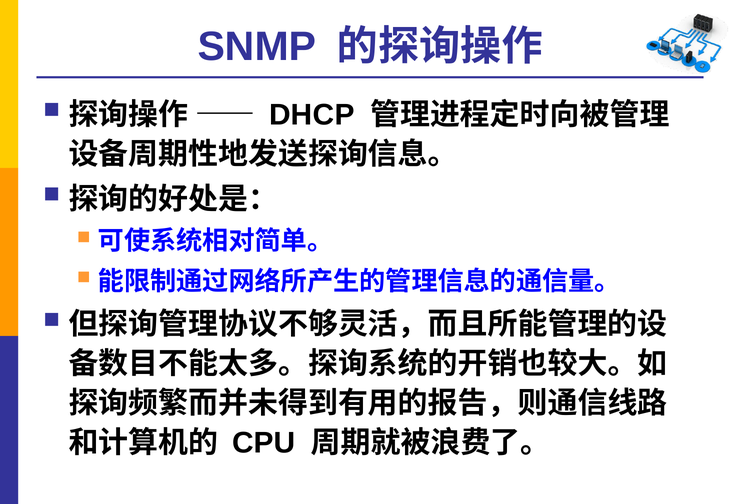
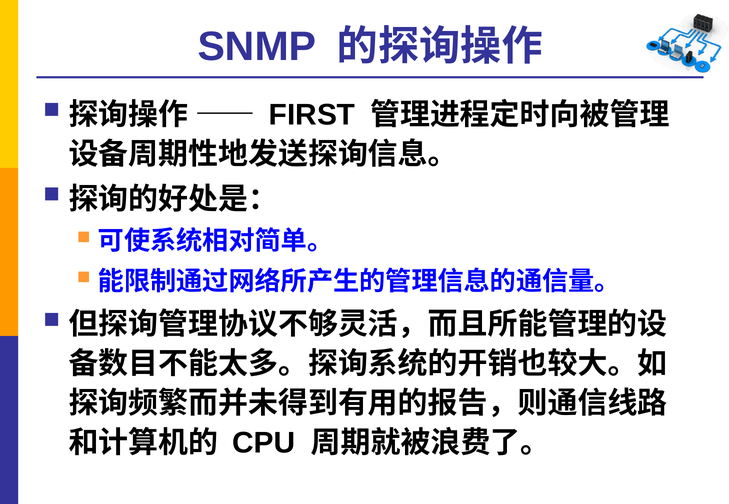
DHCP: DHCP -> FIRST (312, 115)
